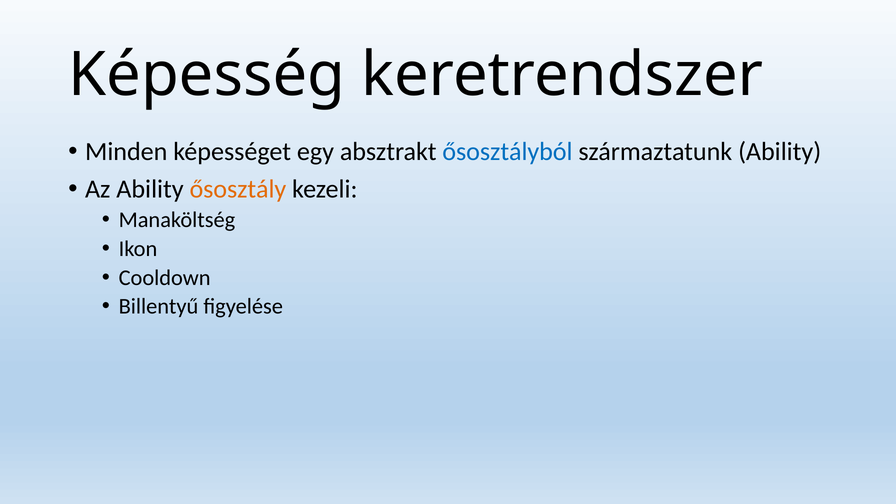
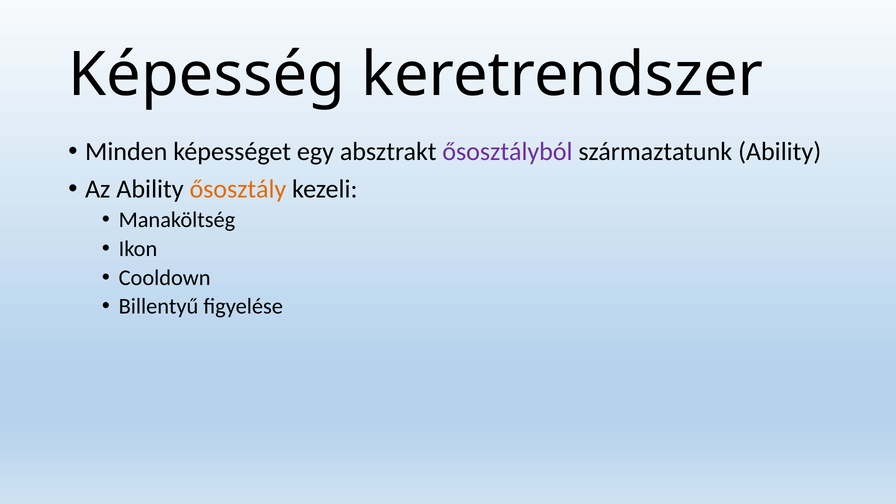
ősosztályból colour: blue -> purple (507, 151)
